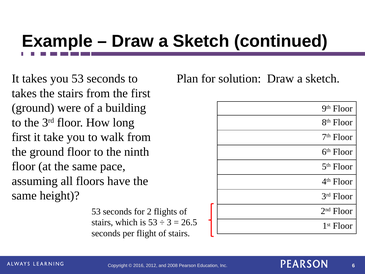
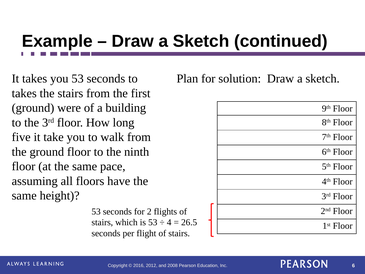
first: first -> five (21, 137)
3: 3 -> 4 (169, 222)
